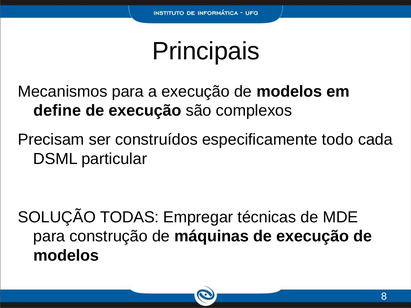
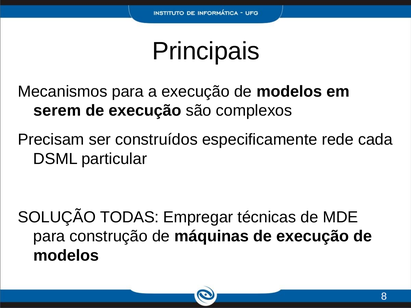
define: define -> serem (57, 111)
todo: todo -> rede (338, 140)
